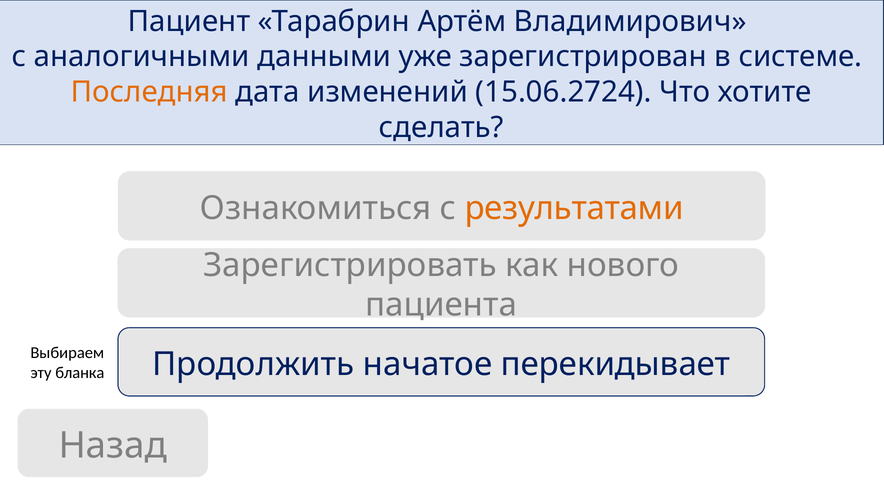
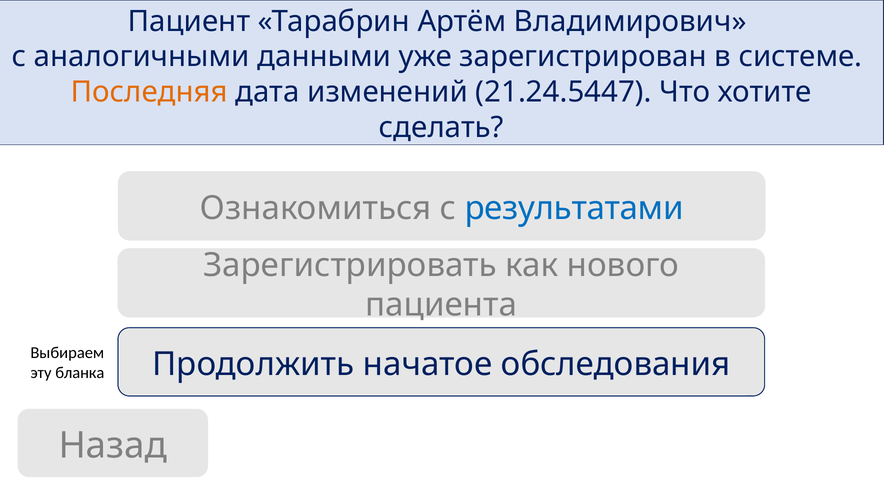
15.06.2724: 15.06.2724 -> 21.24.5447 (564, 92)
результатами colour: orange -> blue (574, 208)
перекидывает: перекидывает -> обследования (616, 364)
